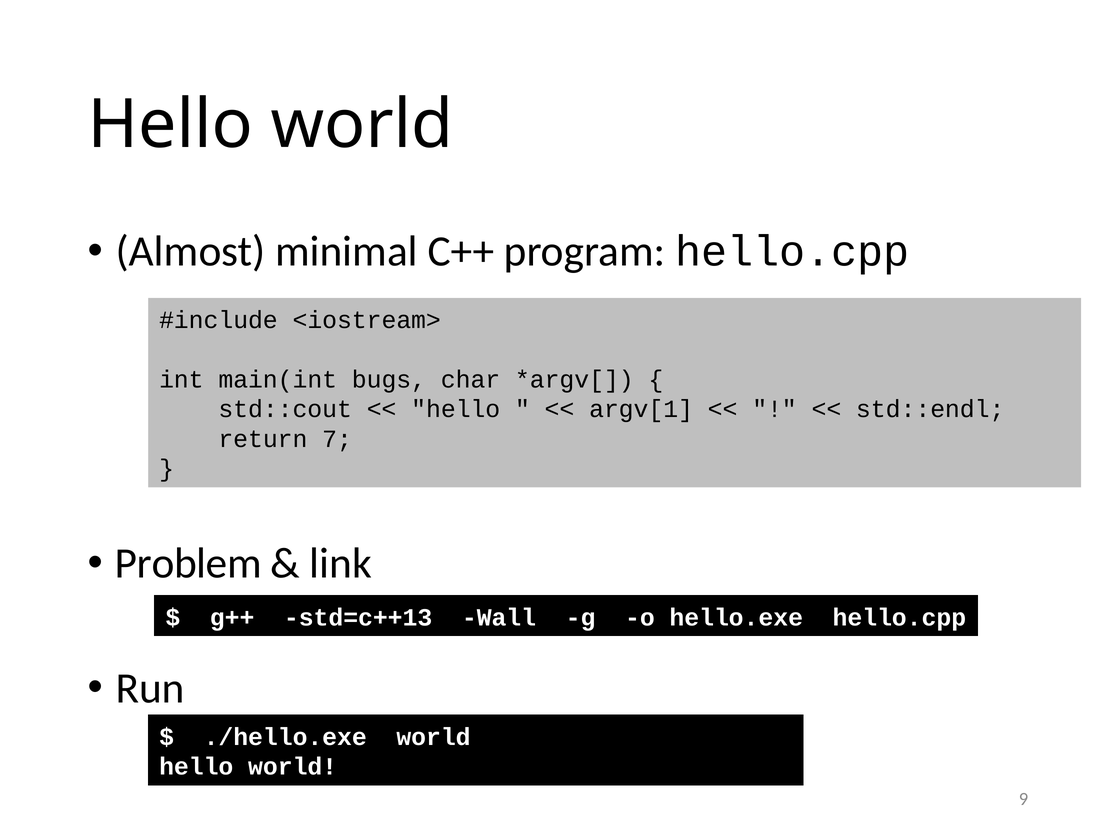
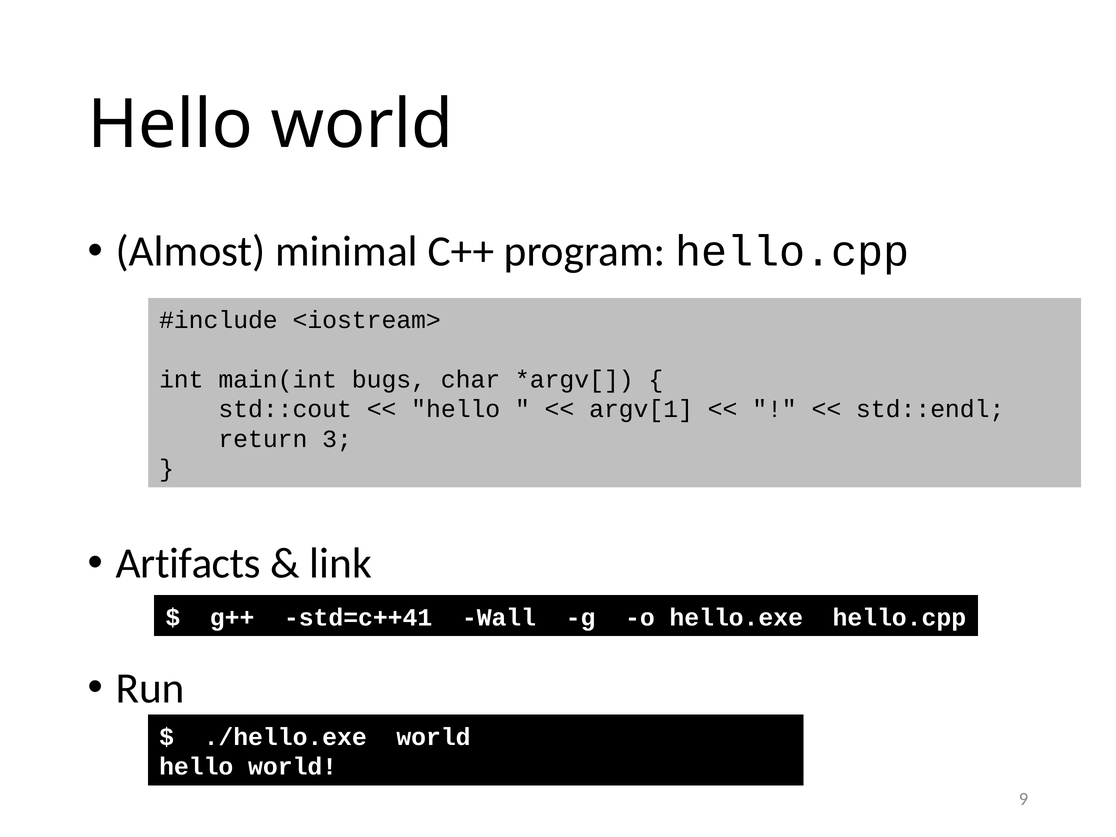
7: 7 -> 3 (337, 439)
Problem: Problem -> Artifacts (188, 564)
std=c++13: std=c++13 -> std=c++41 (358, 617)
